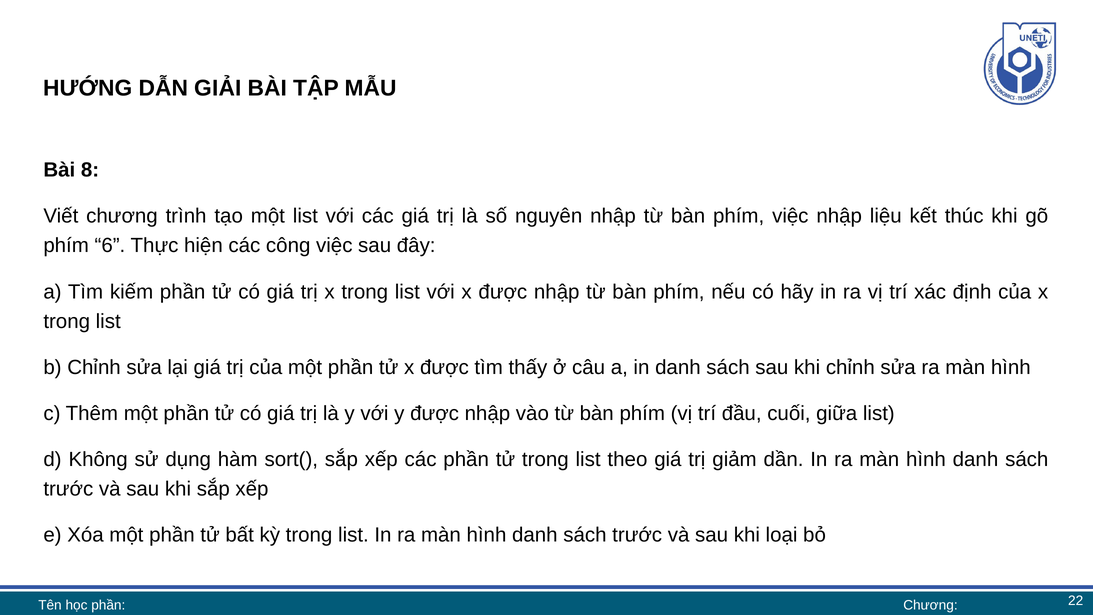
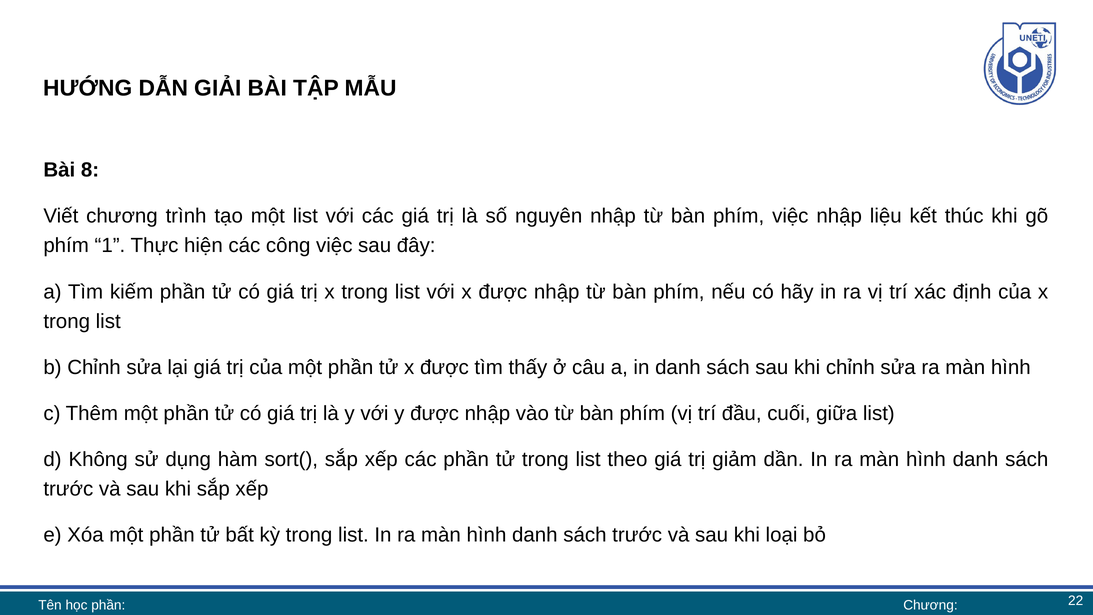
6: 6 -> 1 (110, 246)
